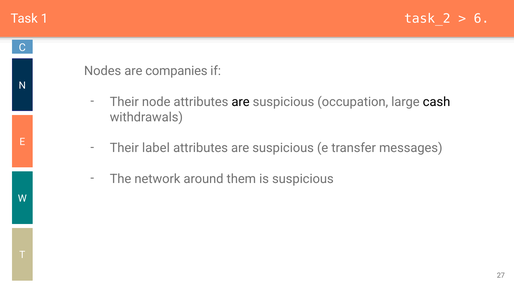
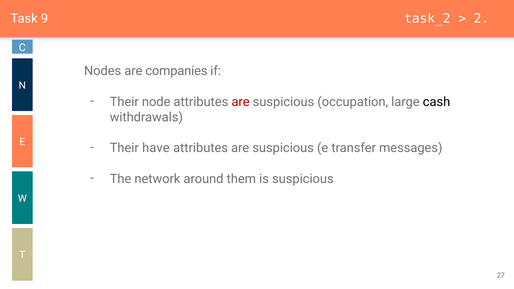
6: 6 -> 2 (481, 19)
1: 1 -> 9 (44, 19)
are colour: black -> red (241, 102)
label: label -> have (156, 148)
